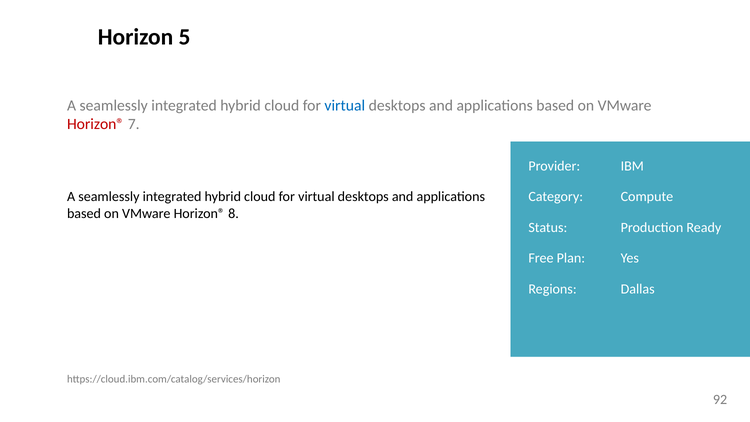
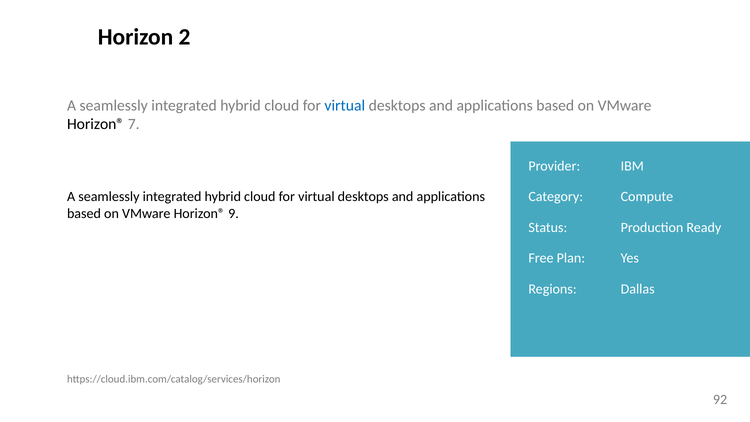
5: 5 -> 2 (184, 37)
Horizon® colour: red -> black (96, 124)
8: 8 -> 9 (234, 214)
